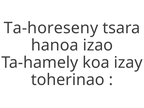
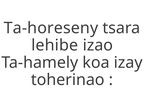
hanoa: hanoa -> lehibe (55, 45)
